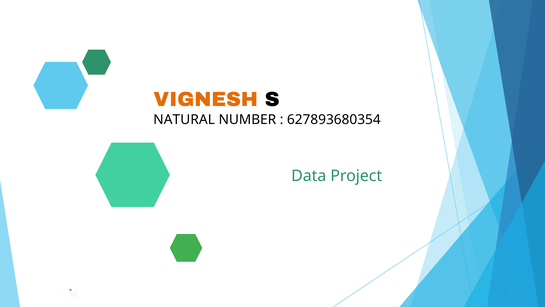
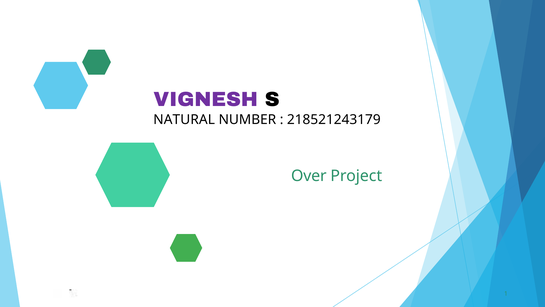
VIGNESH colour: orange -> purple (206, 99)
627893680354: 627893680354 -> 218521243179 (334, 119)
Data: Data -> Over (309, 176)
